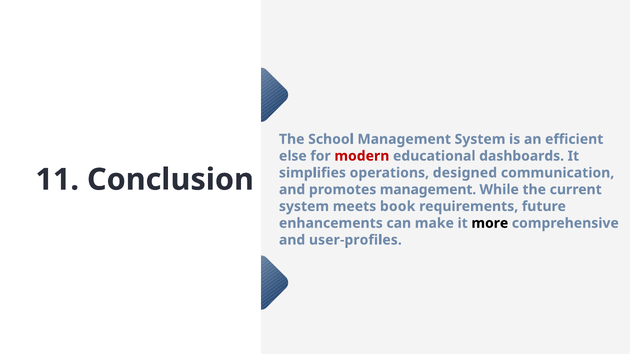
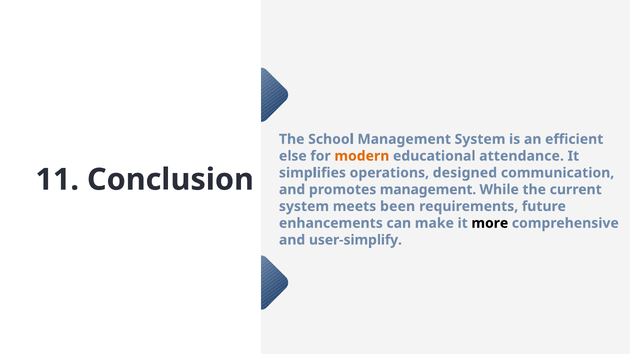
modern colour: red -> orange (362, 156)
dashboards: dashboards -> attendance (522, 156)
book: book -> been (398, 207)
user-profiles: user-profiles -> user-simplify (355, 240)
